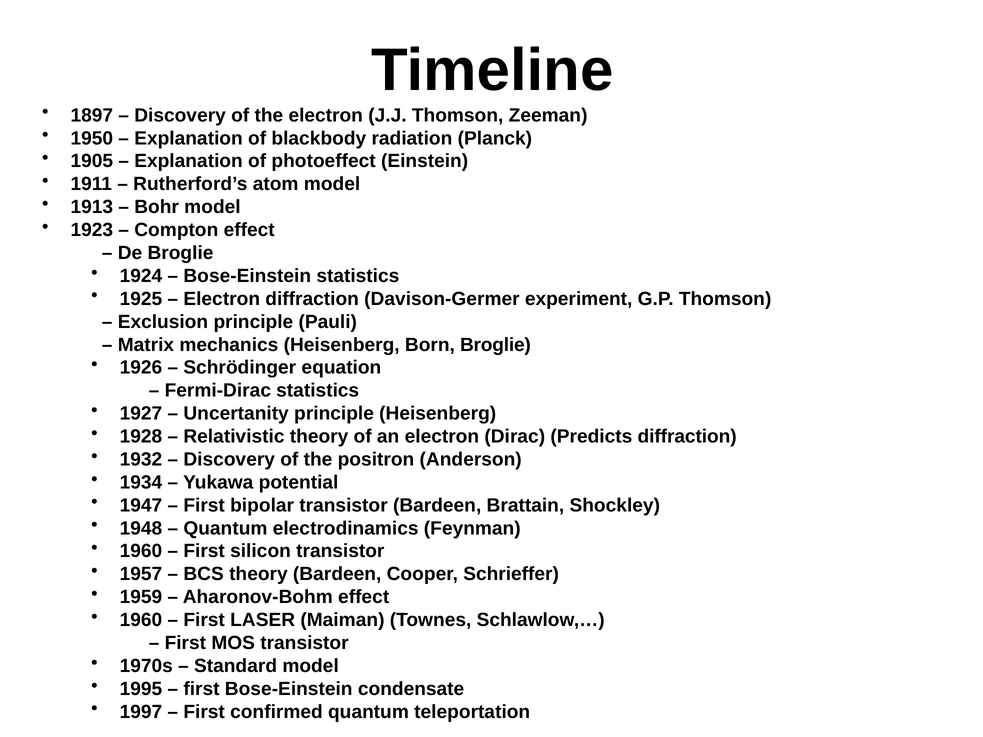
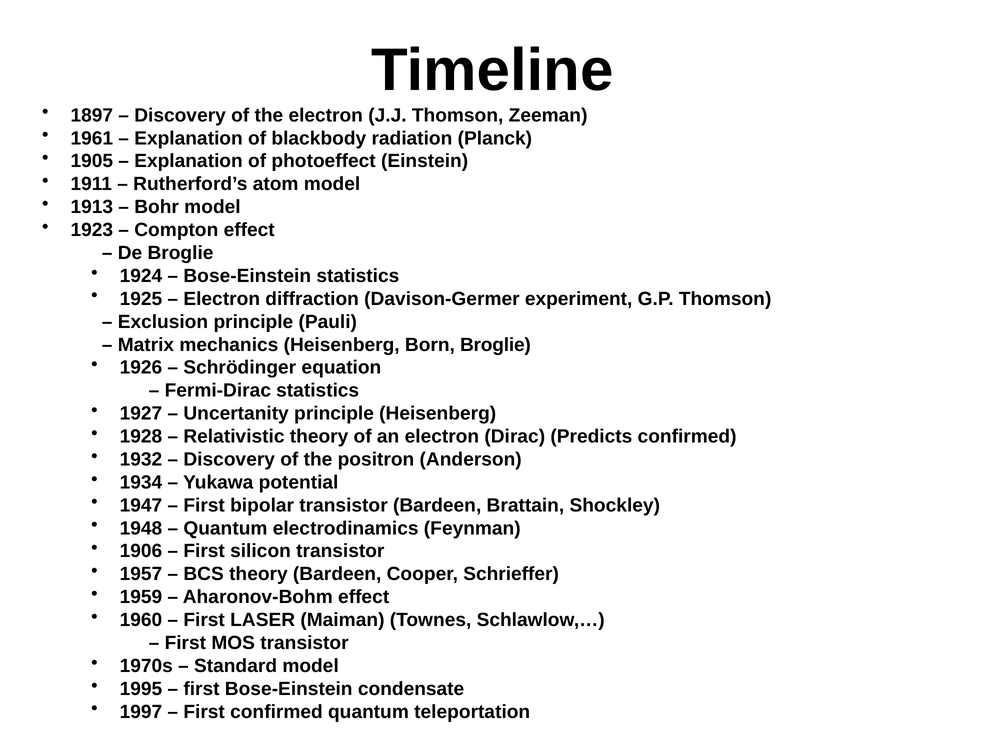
1950: 1950 -> 1961 (92, 138)
Predicts diffraction: diffraction -> confirmed (687, 437)
1960: 1960 -> 1906 (141, 551)
